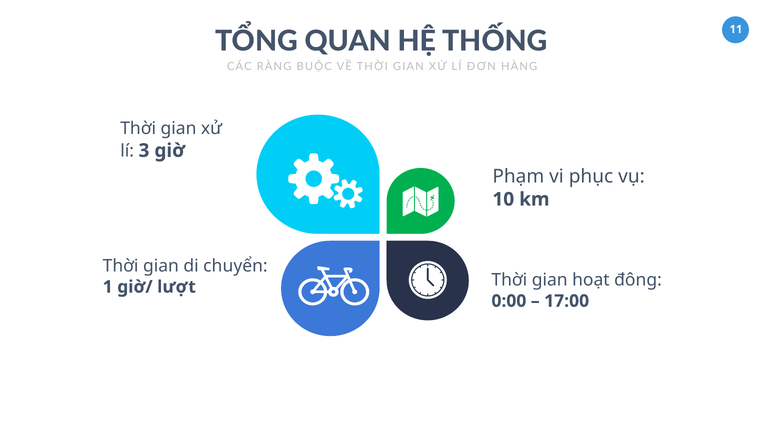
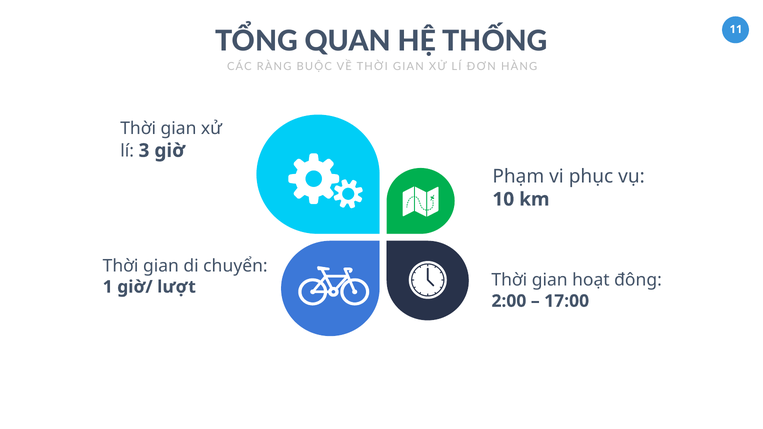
0:00: 0:00 -> 2:00 (509, 301)
